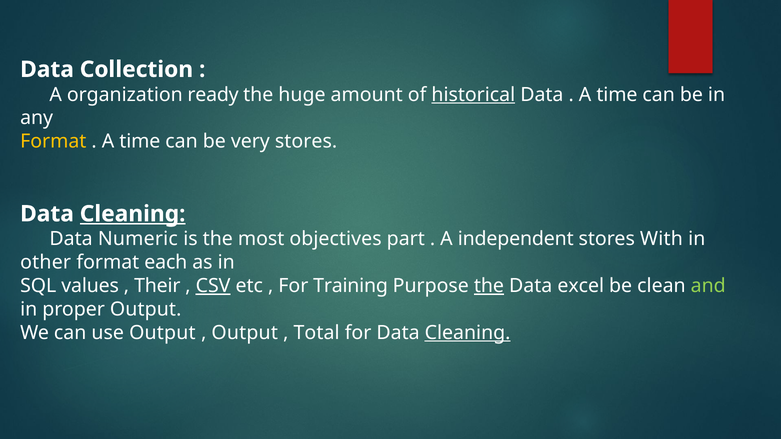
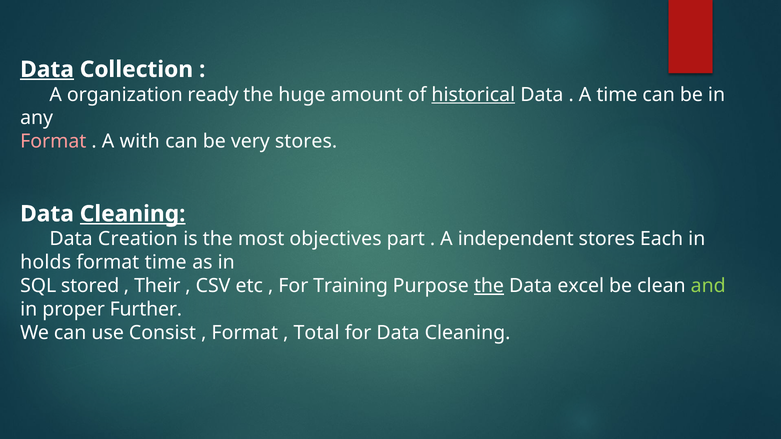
Data underline: none -> present (47, 70)
Format colour: yellow -> pink (53, 142)
time: time -> with (140, 142)
Numeric: Numeric -> Creation (138, 239)
With: With -> Each (662, 239)
other: other -> holds (46, 263)
format each: each -> time (166, 263)
values: values -> stored (90, 286)
CSV underline: present -> none (213, 286)
proper Output: Output -> Further (146, 309)
use Output: Output -> Consist (162, 333)
Output: Output -> Format (245, 333)
Cleaning underline: present -> none (468, 333)
